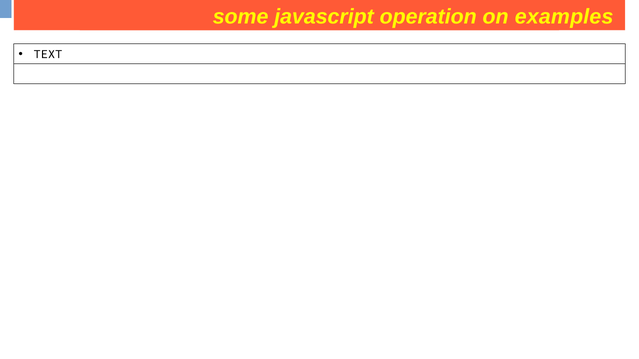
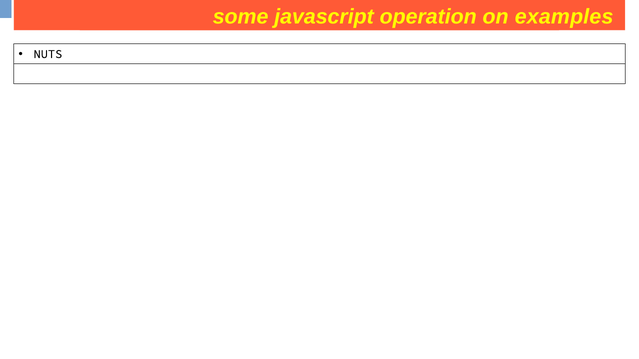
TEXT: TEXT -> NUTS (48, 54)
